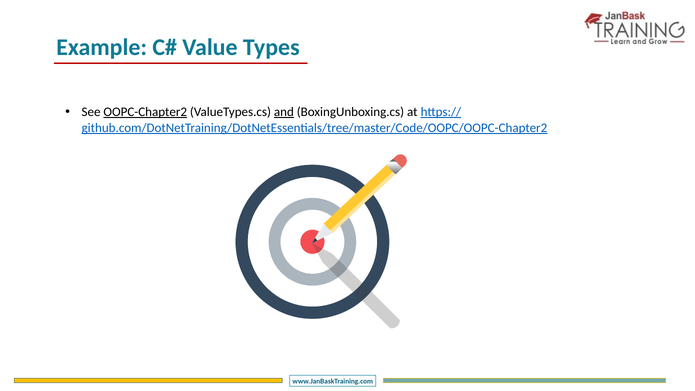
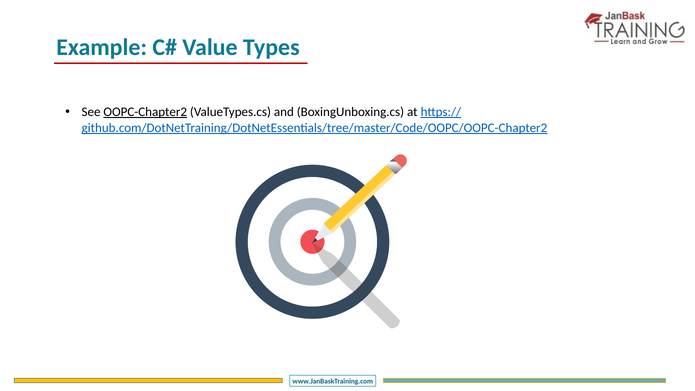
and underline: present -> none (284, 112)
